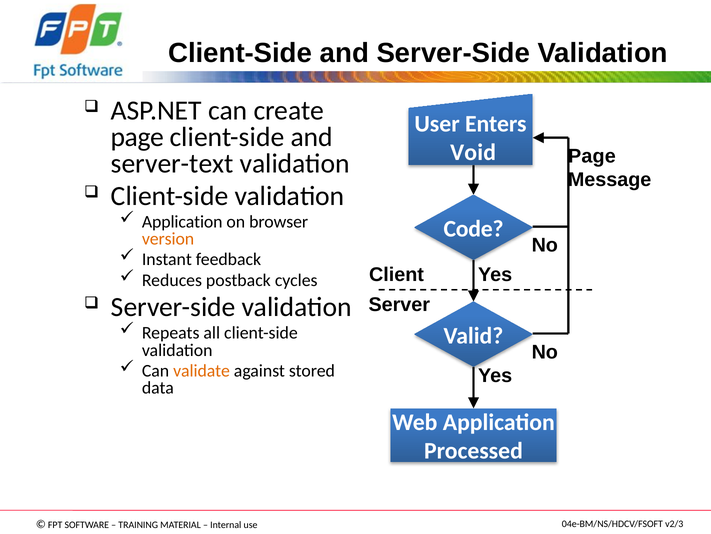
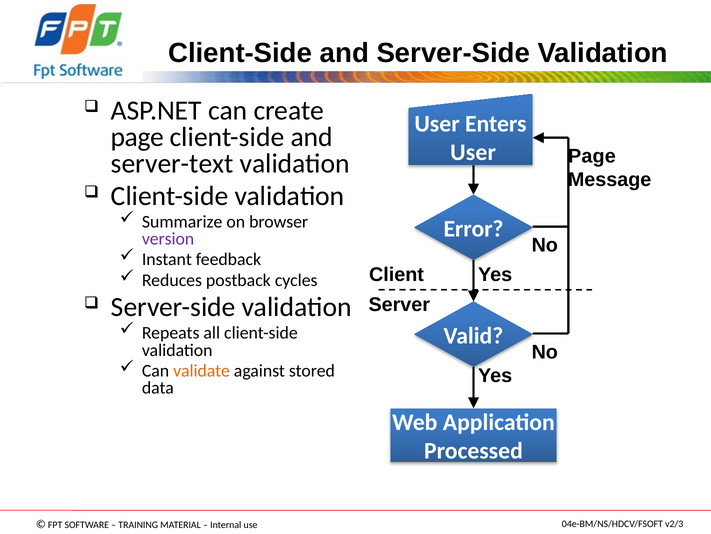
Void: Void -> User (473, 152)
Application: Application -> Summarize (182, 222)
Code: Code -> Error (473, 229)
version colour: orange -> purple (168, 239)
